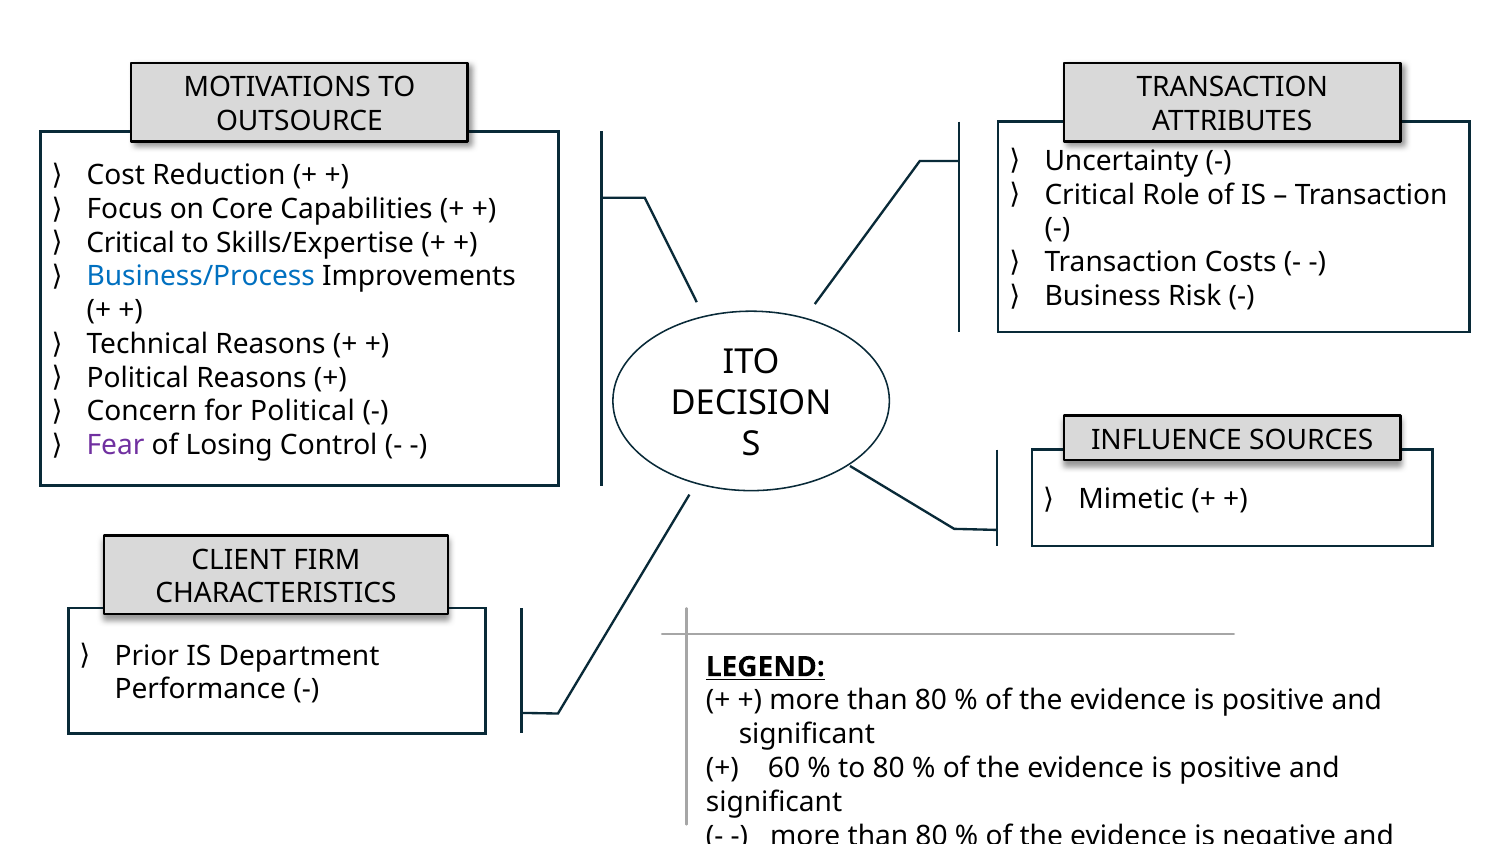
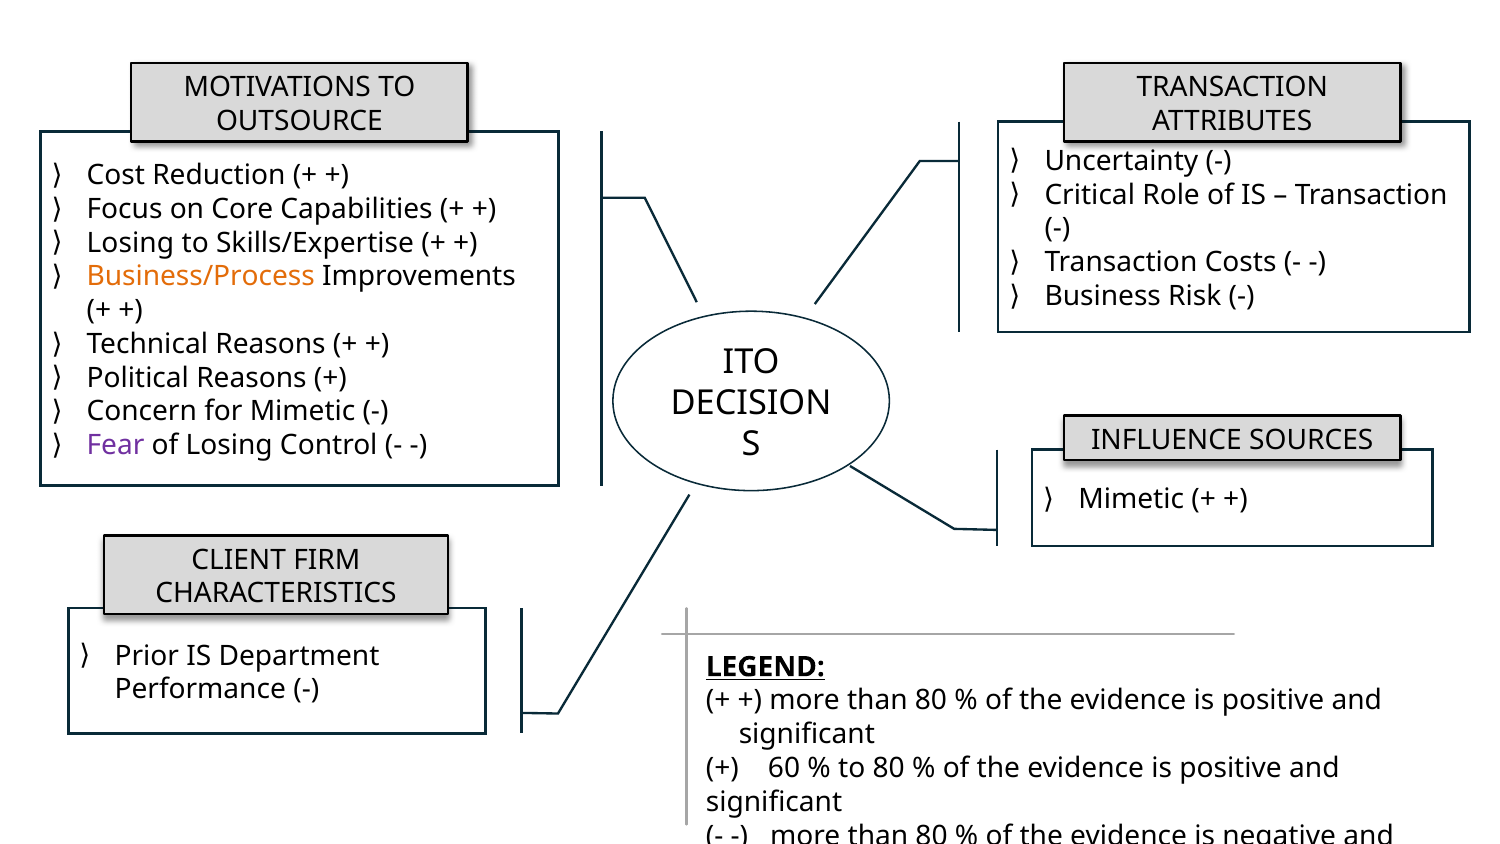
Critical: Critical -> Losing (130, 243)
Business/Process colour: blue -> orange (201, 277)
for Political: Political -> Mimetic (303, 412)
